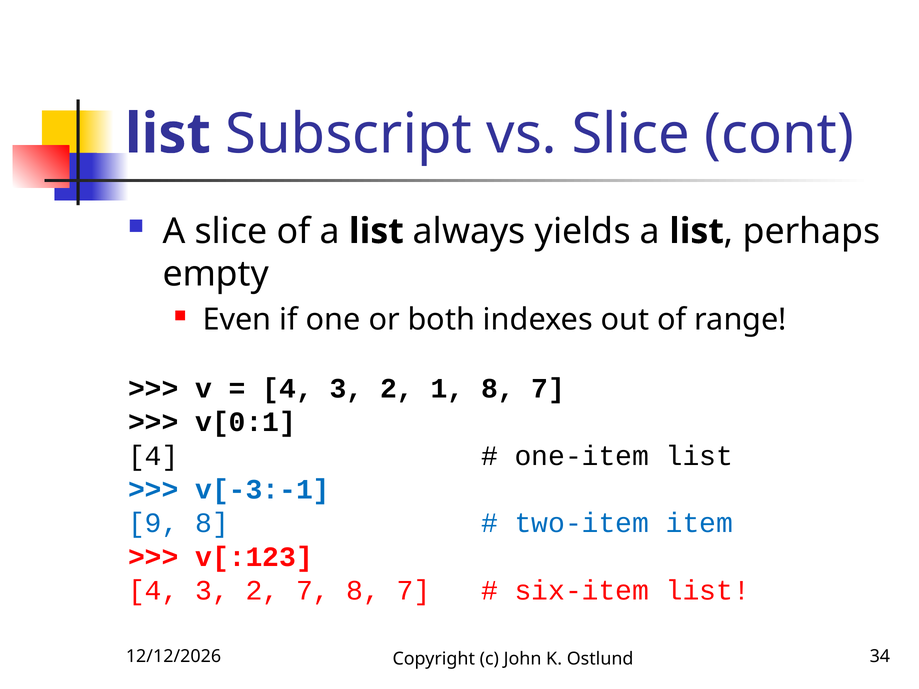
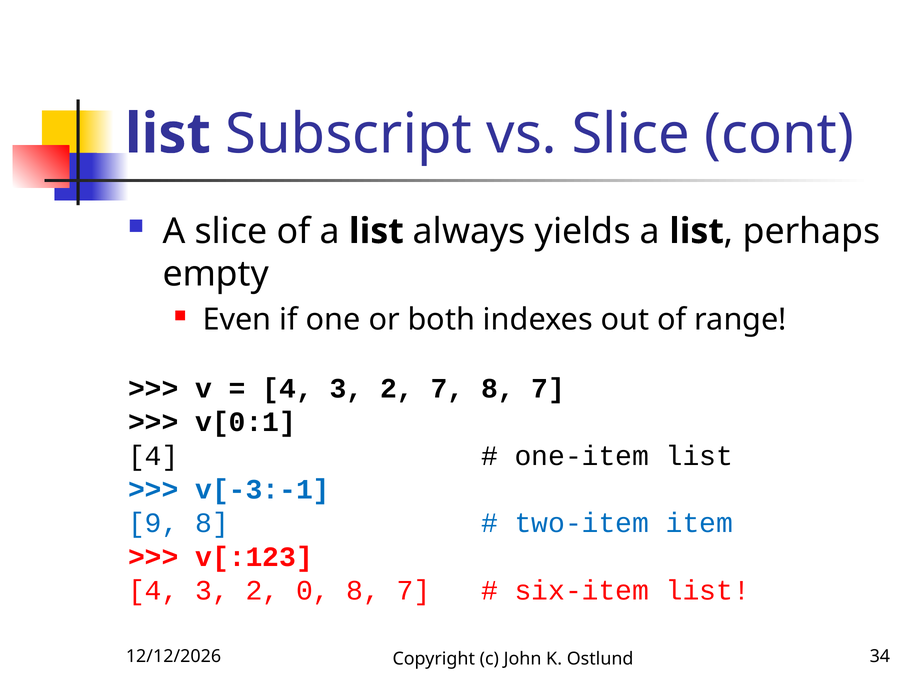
2 1: 1 -> 7 (447, 389)
2 7: 7 -> 0 (313, 591)
